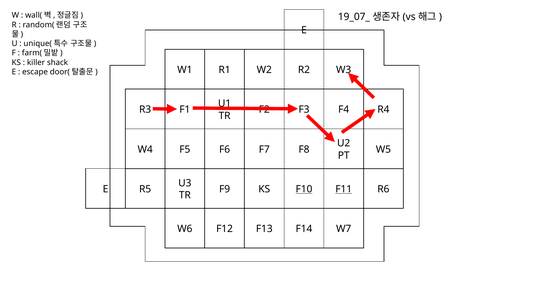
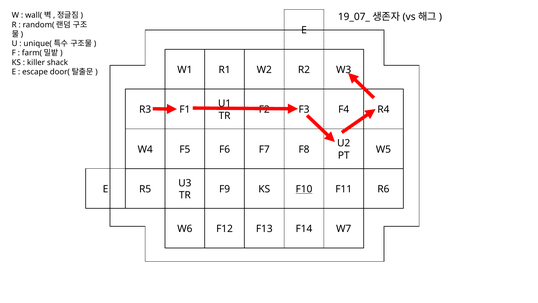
F11 underline: present -> none (344, 189)
